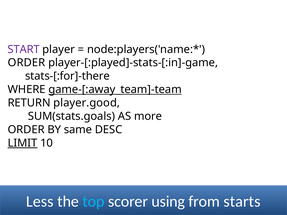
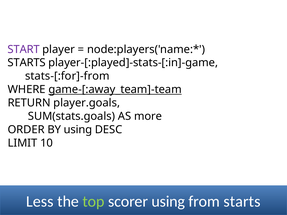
ORDER: ORDER -> STARTS (27, 63)
stats-[:for]-there: stats-[:for]-there -> stats-[:for]-from (67, 76)
player.good: player.good -> player.goals (87, 103)
BY same: same -> using (78, 130)
LIMIT underline: present -> none (23, 143)
top colour: light blue -> light green (93, 202)
